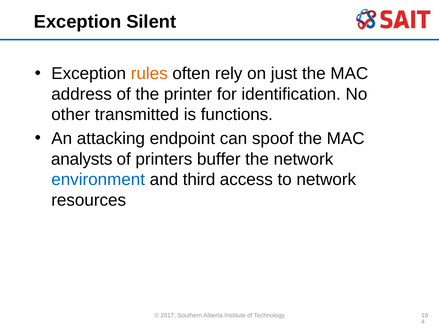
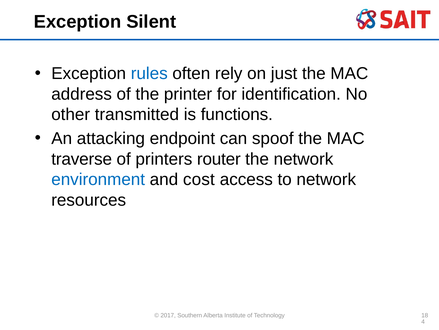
rules colour: orange -> blue (149, 74)
analysts: analysts -> traverse (82, 159)
buffer: buffer -> router (219, 159)
third: third -> cost (199, 179)
